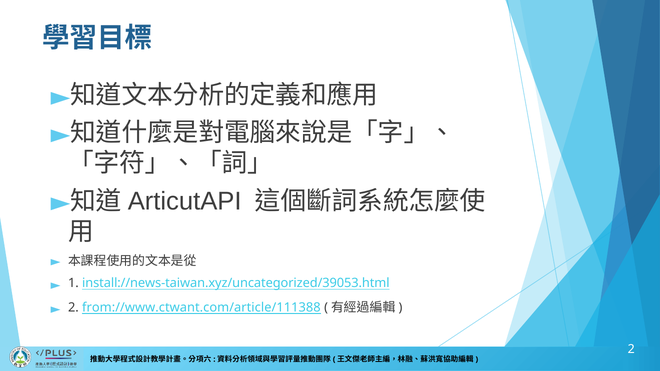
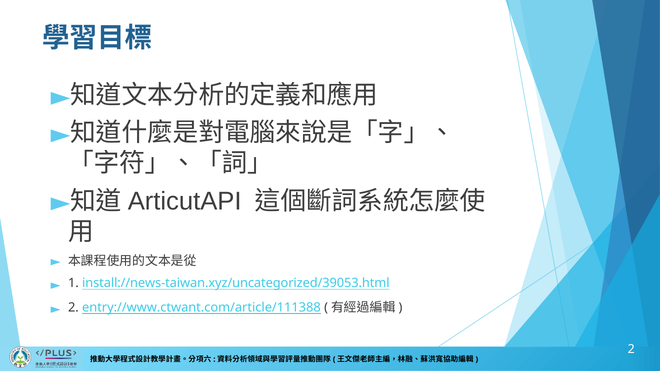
from://www.ctwant.com/article/111388: from://www.ctwant.com/article/111388 -> entry://www.ctwant.com/article/111388 (201, 308)
